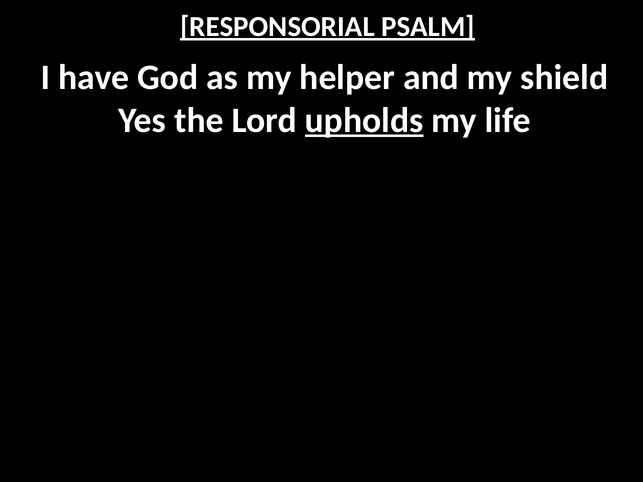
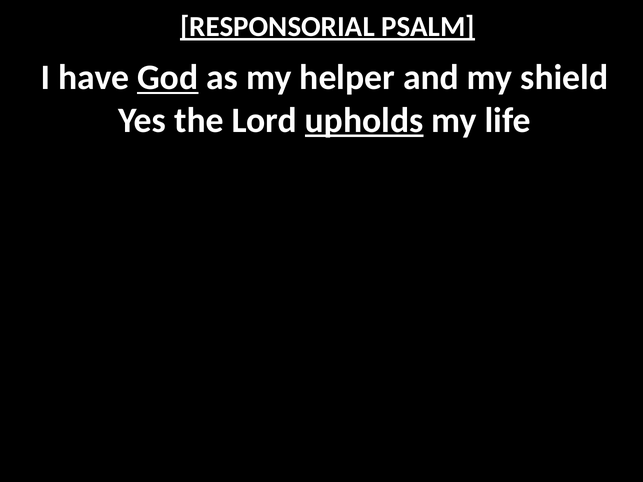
God underline: none -> present (168, 78)
